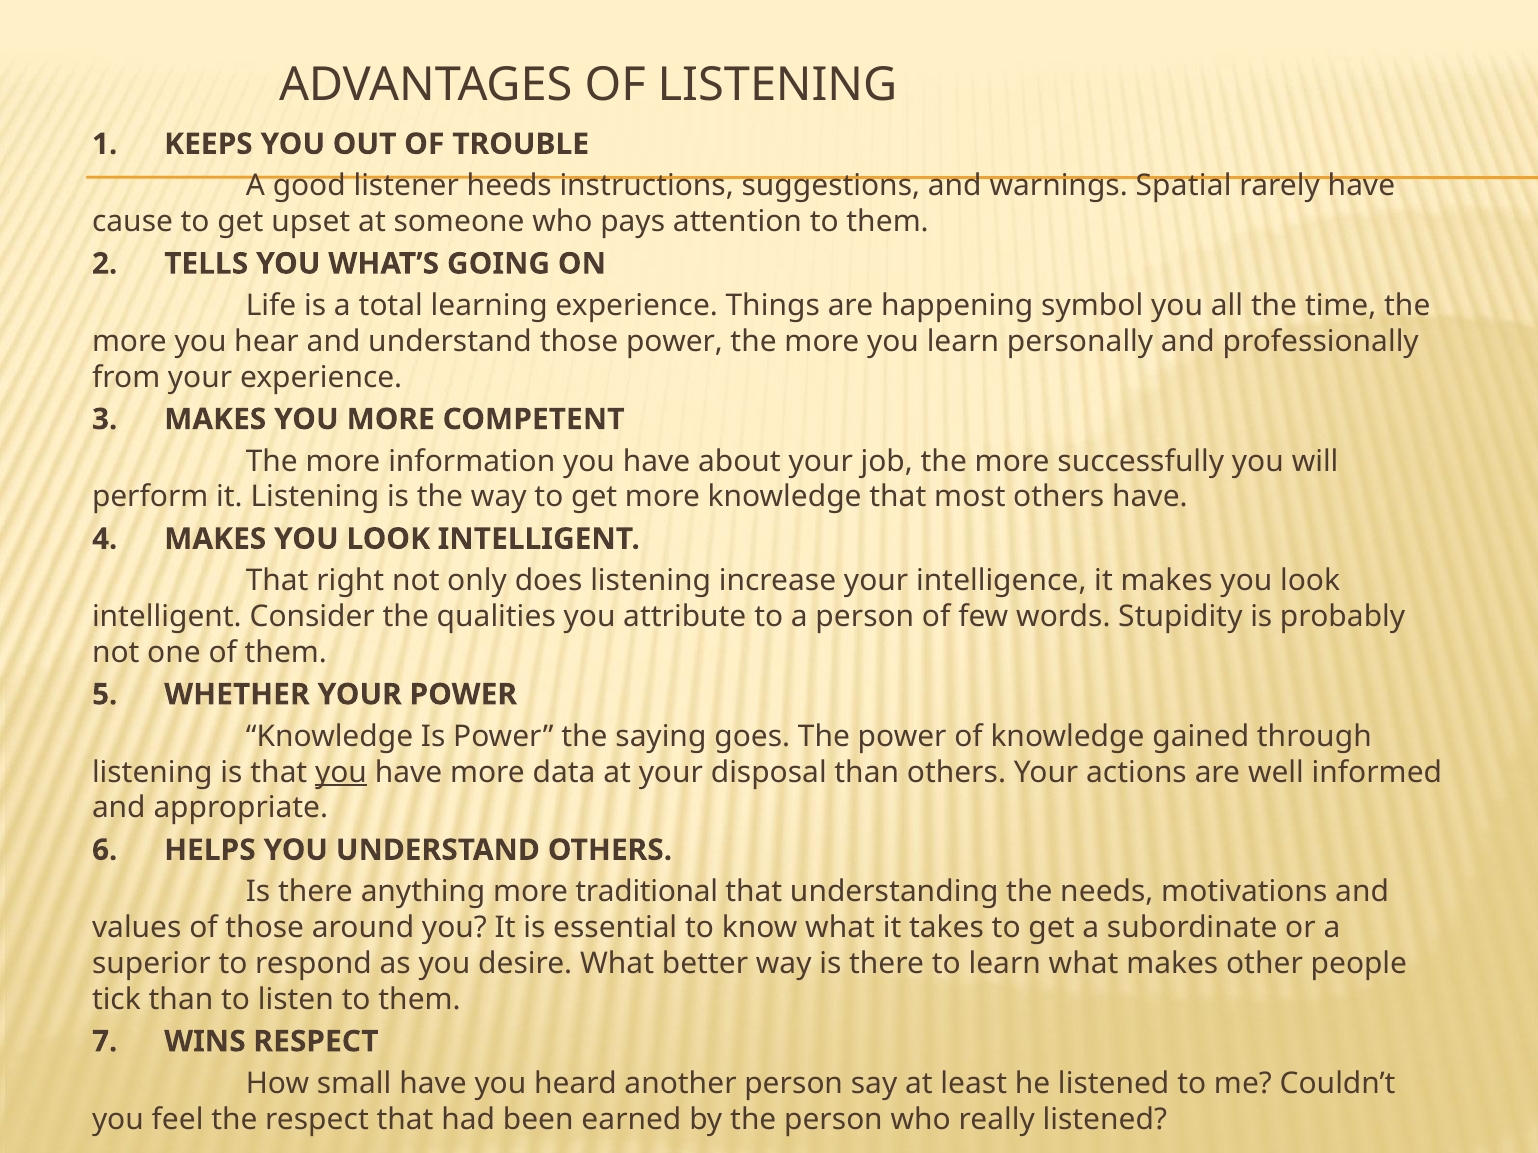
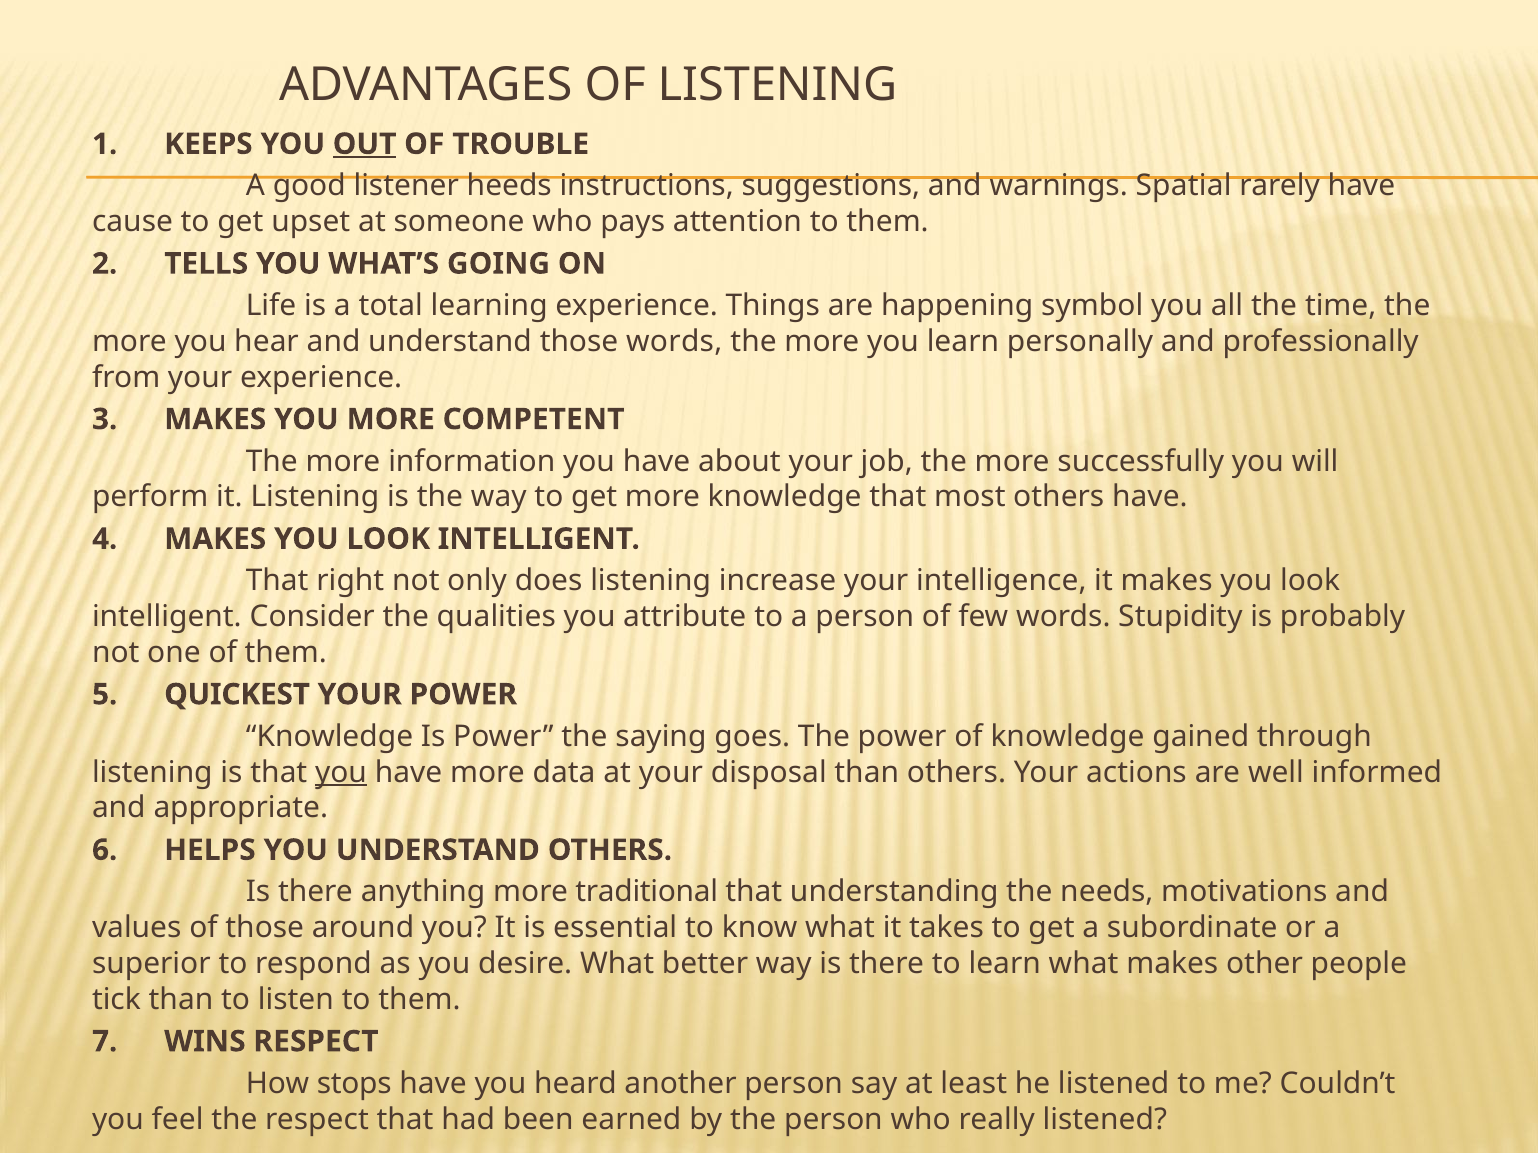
OUT underline: none -> present (365, 144)
those power: power -> words (674, 342)
WHETHER: WHETHER -> QUICKEST (237, 695)
small: small -> stops (354, 1084)
